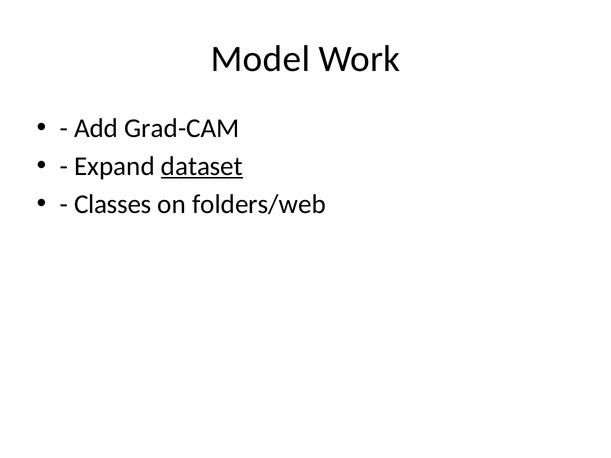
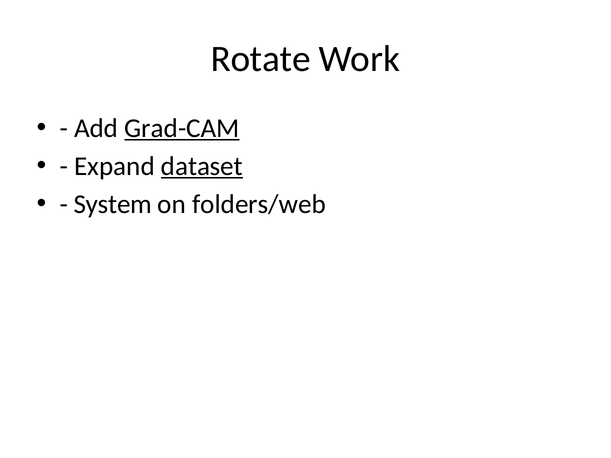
Model: Model -> Rotate (261, 59)
Grad-CAM underline: none -> present (182, 128)
Classes: Classes -> System (113, 204)
